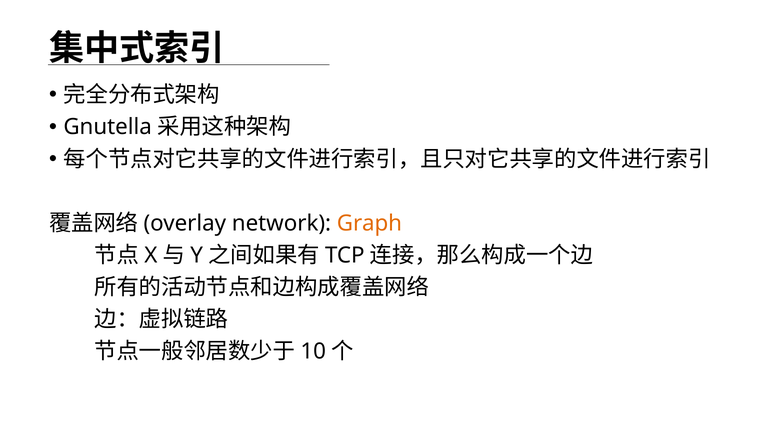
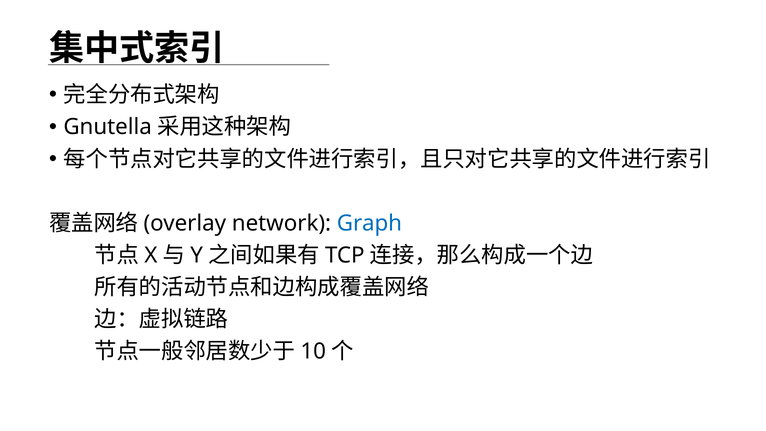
Graph colour: orange -> blue (369, 223)
